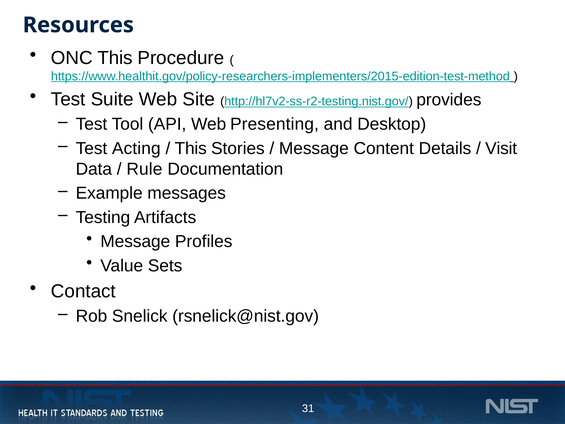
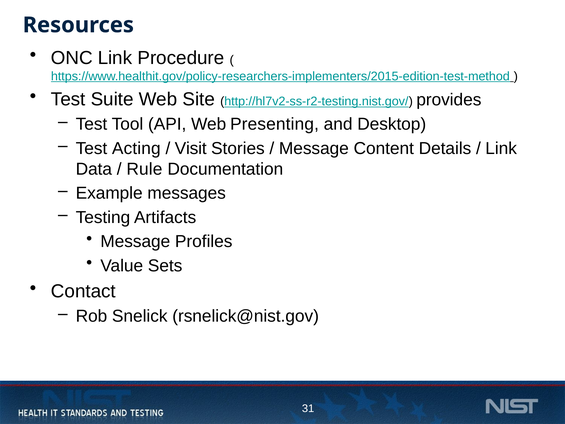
ONC This: This -> Link (115, 58)
This: This -> Visit (191, 148)
Visit: Visit -> Link (501, 148)
